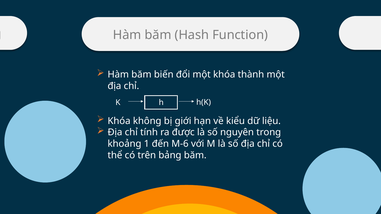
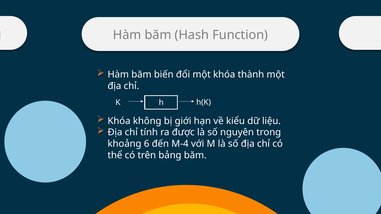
1: 1 -> 6 (147, 144)
M-6: M-6 -> M-4 (180, 144)
